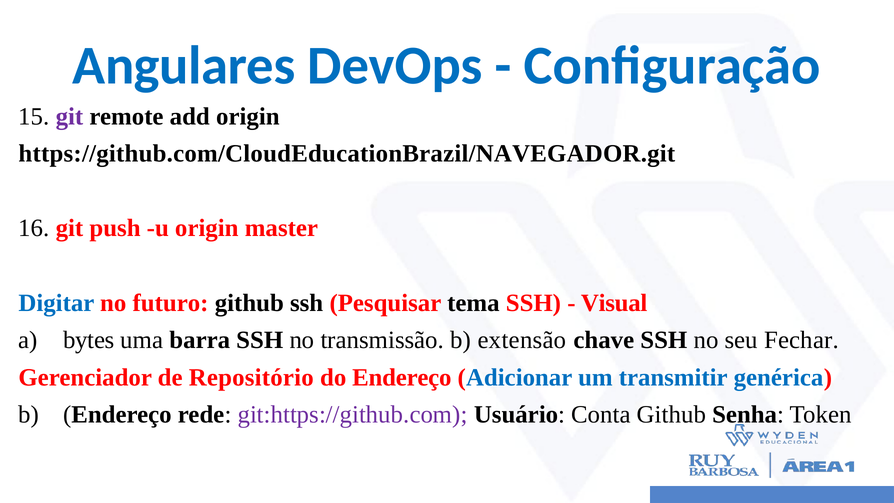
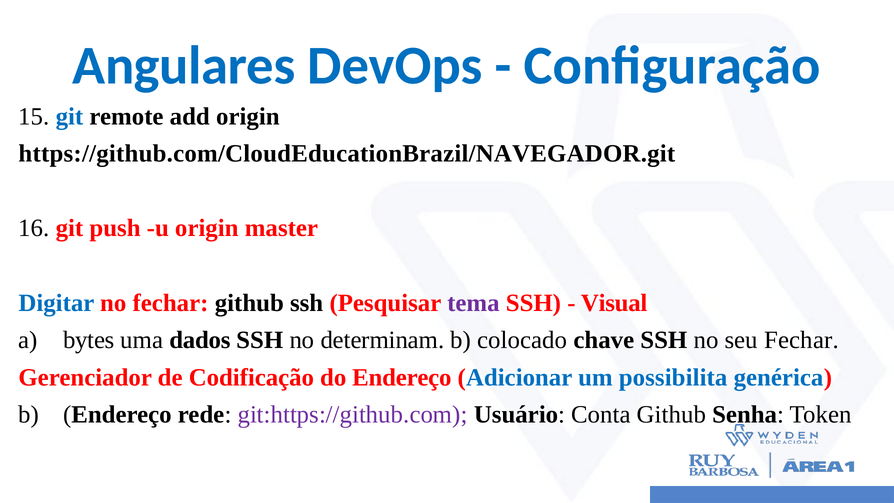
git colour: purple -> blue (69, 116)
no futuro: futuro -> fechar (171, 303)
tema colour: black -> purple (473, 303)
barra: barra -> dados (200, 340)
transmissão: transmissão -> determinam (382, 340)
extensão: extensão -> colocado (522, 340)
Repositório: Repositório -> Codificação (251, 377)
transmitir: transmitir -> possibilita (673, 377)
